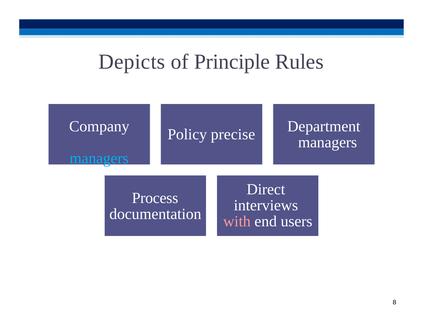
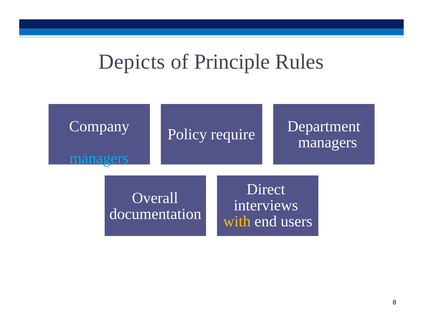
precise: precise -> require (233, 134)
Process: Process -> Overall (155, 198)
with colour: pink -> yellow (237, 221)
